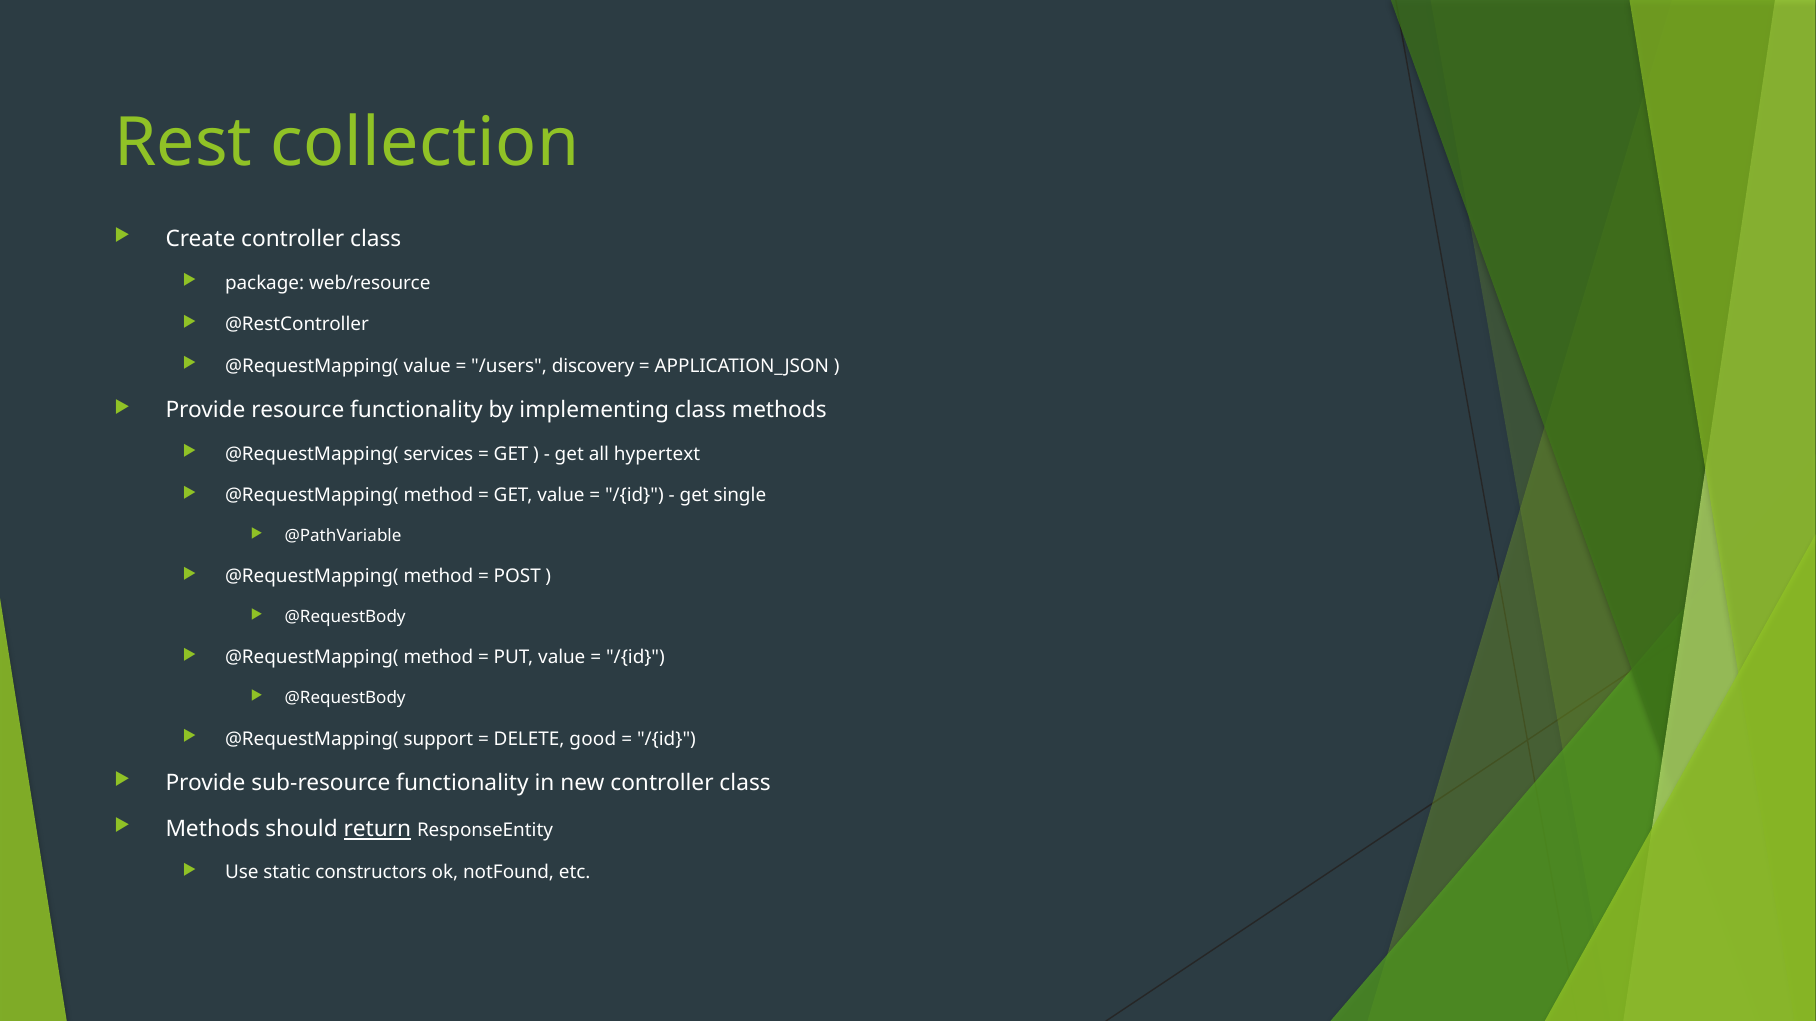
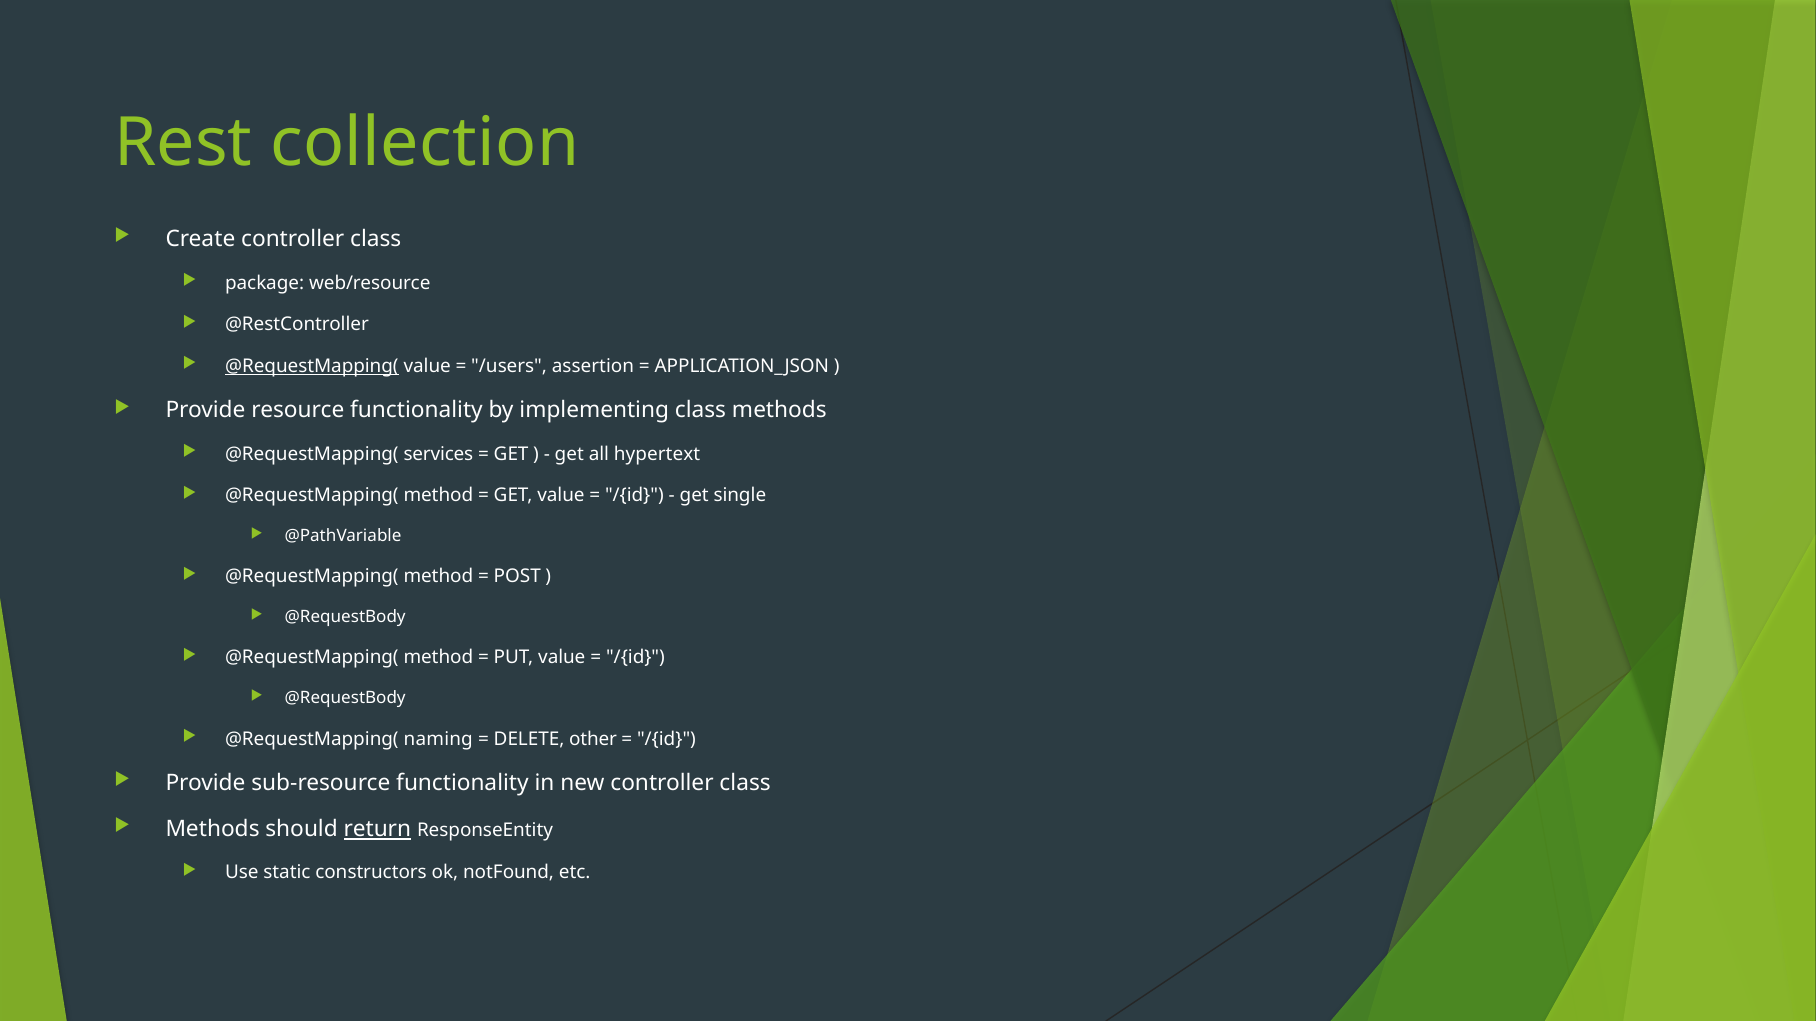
@RequestMapping( underline: none -> present (312, 366)
discovery: discovery -> assertion (593, 366)
support: support -> naming (438, 739)
good: good -> other (593, 739)
